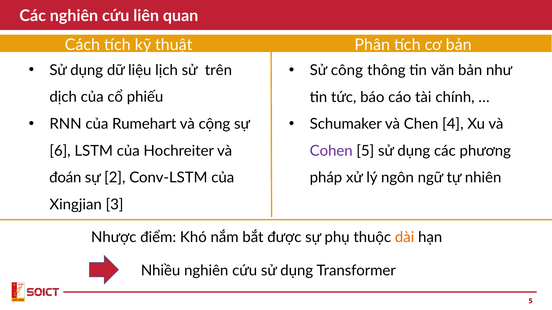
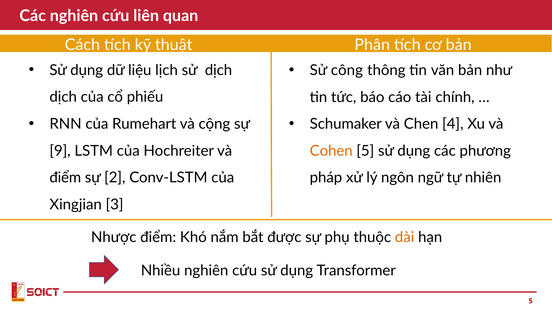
sử trên: trên -> dịch (218, 70)
6: 6 -> 9 (60, 151)
Cohen colour: purple -> orange (331, 151)
đoán: đoán -> điểm (65, 178)
